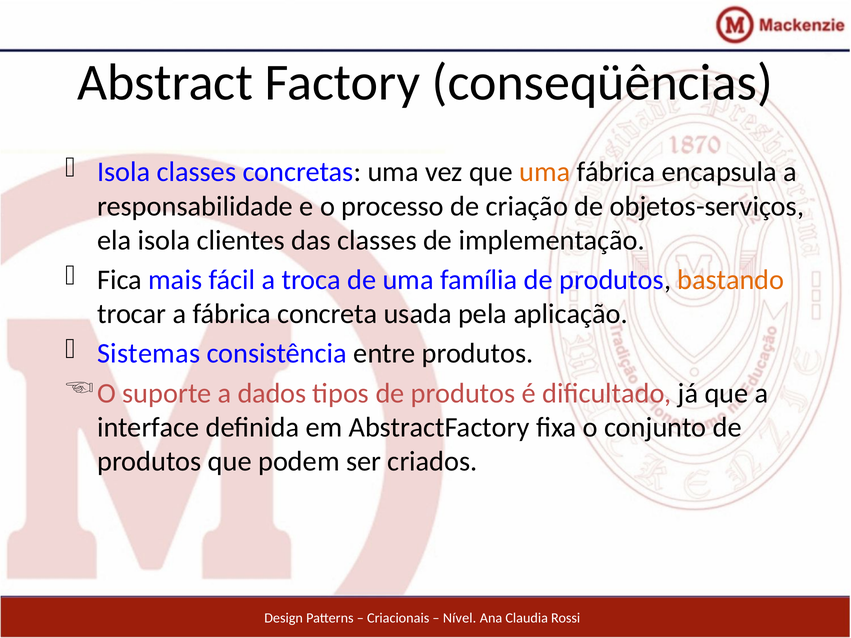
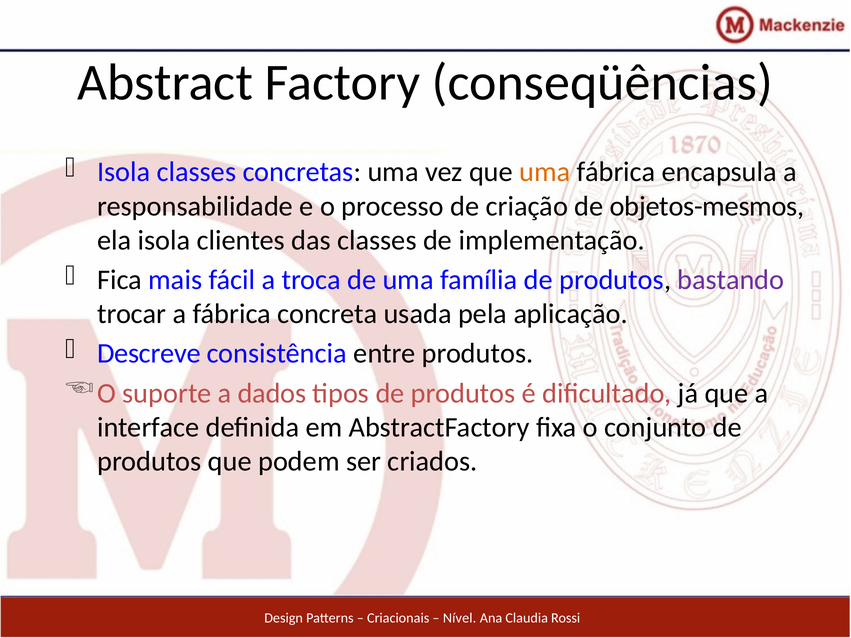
objetos-serviços: objetos-serviços -> objetos-mesmos (707, 206)
bastando colour: orange -> purple (731, 280)
Sistemas: Sistemas -> Descreve (149, 354)
